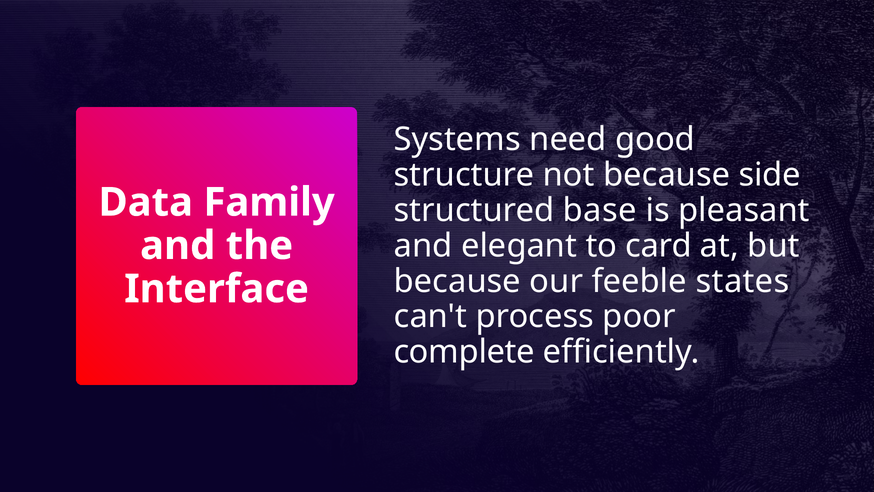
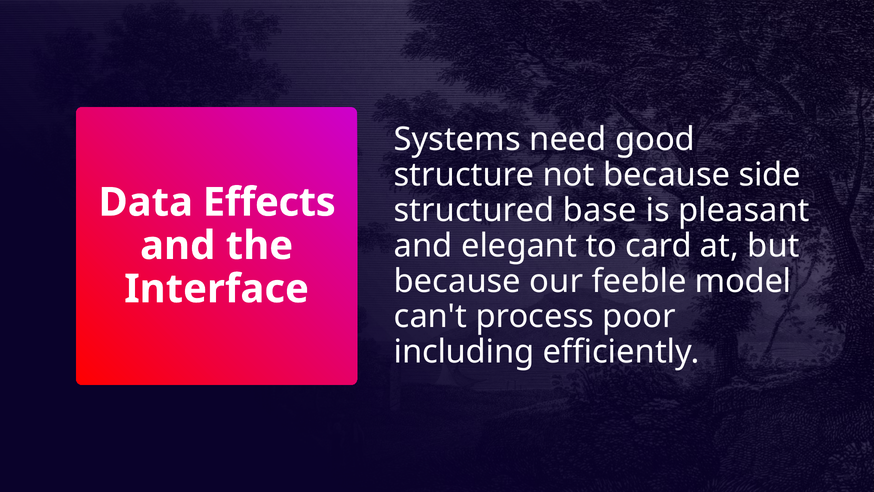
Family: Family -> Effects (269, 202)
states: states -> model (743, 281)
complete: complete -> including (464, 352)
